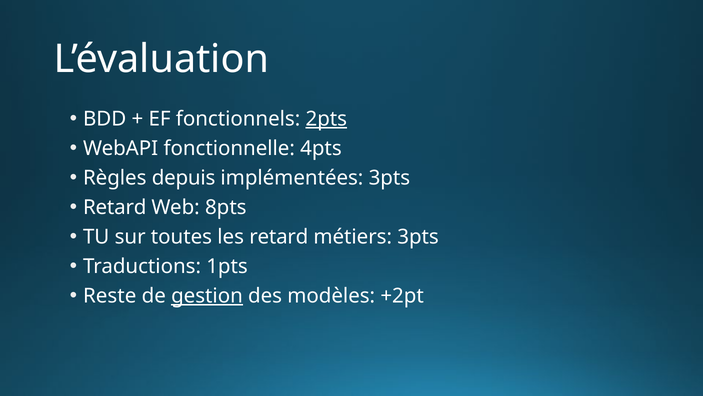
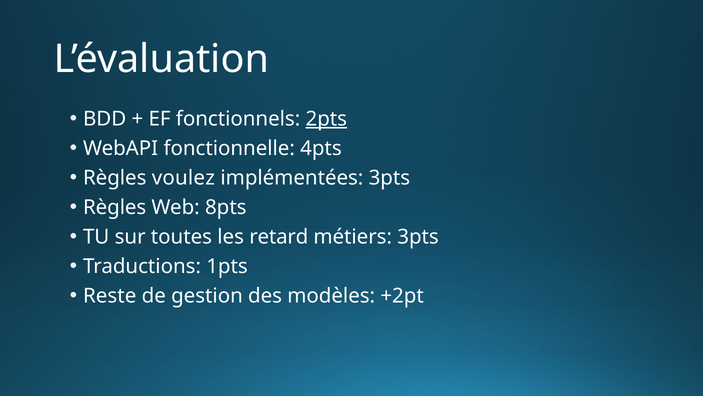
depuis: depuis -> voulez (183, 178)
Retard: Retard -> Règles (115, 207)
gestion underline: present -> none (207, 295)
